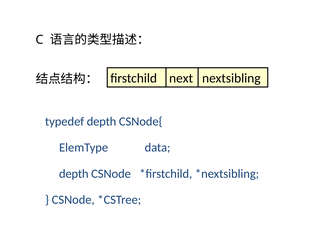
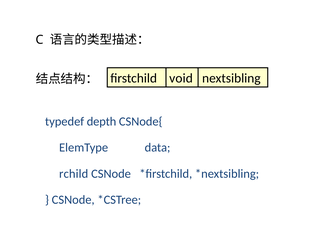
next: next -> void (181, 79)
depth: depth -> rchild (74, 174)
